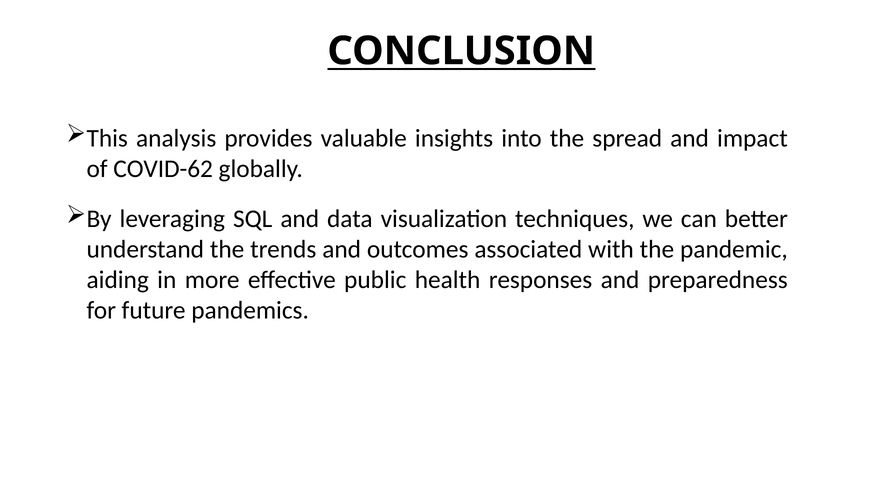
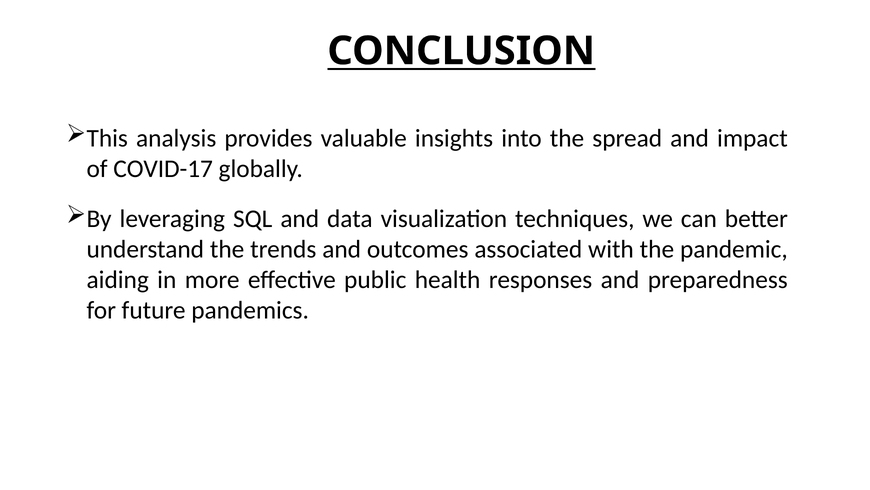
COVID-62: COVID-62 -> COVID-17 (163, 168)
